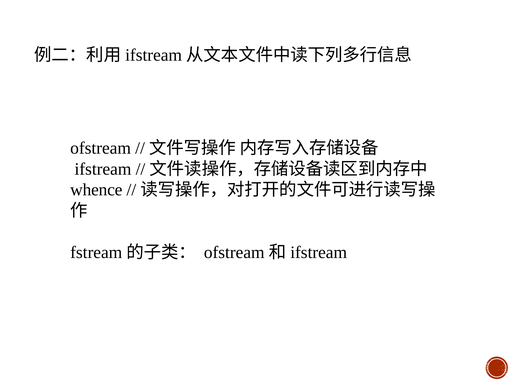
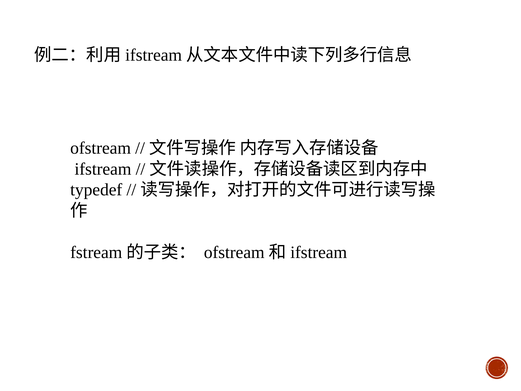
whence: whence -> typedef (96, 190)
